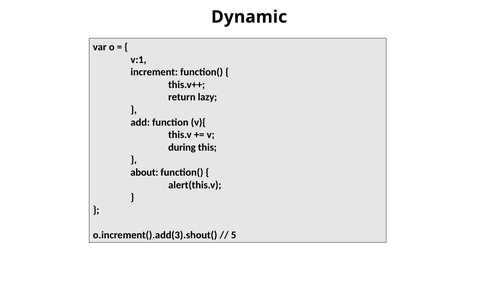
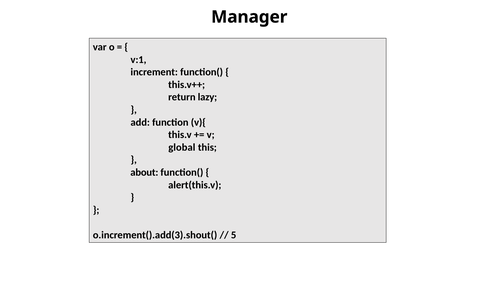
Dynamic: Dynamic -> Manager (249, 17)
during: during -> global (182, 148)
